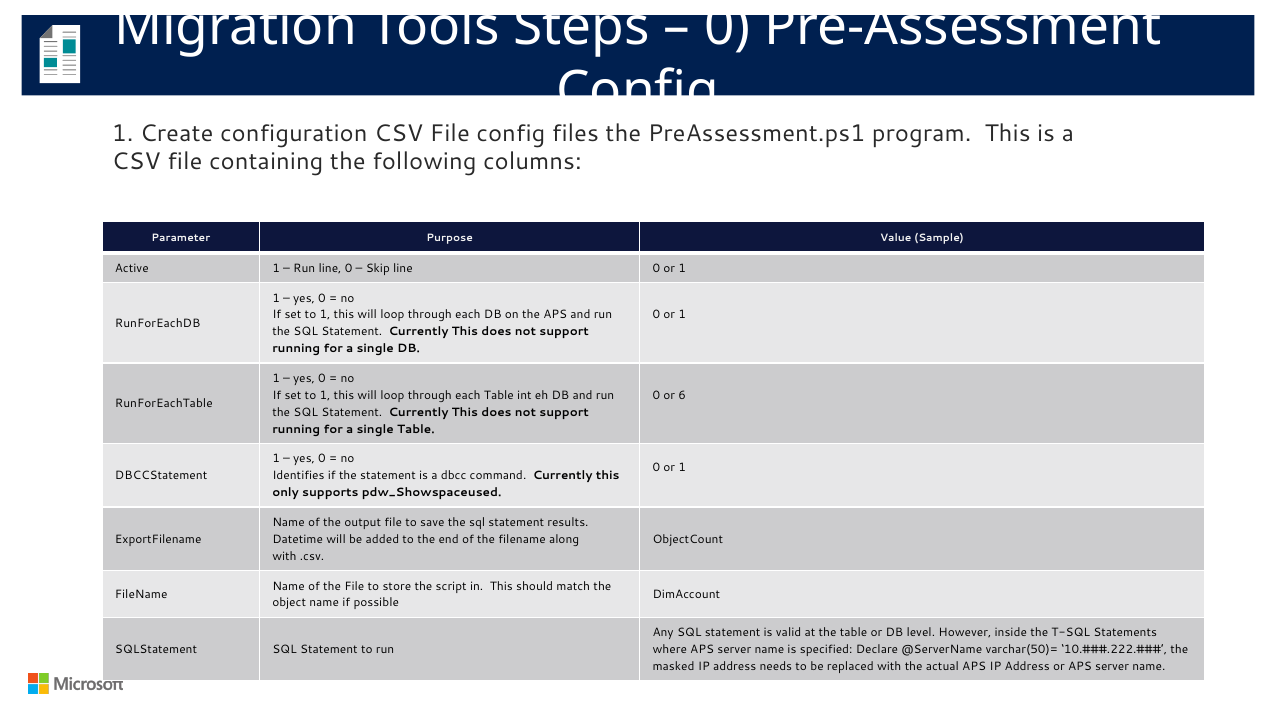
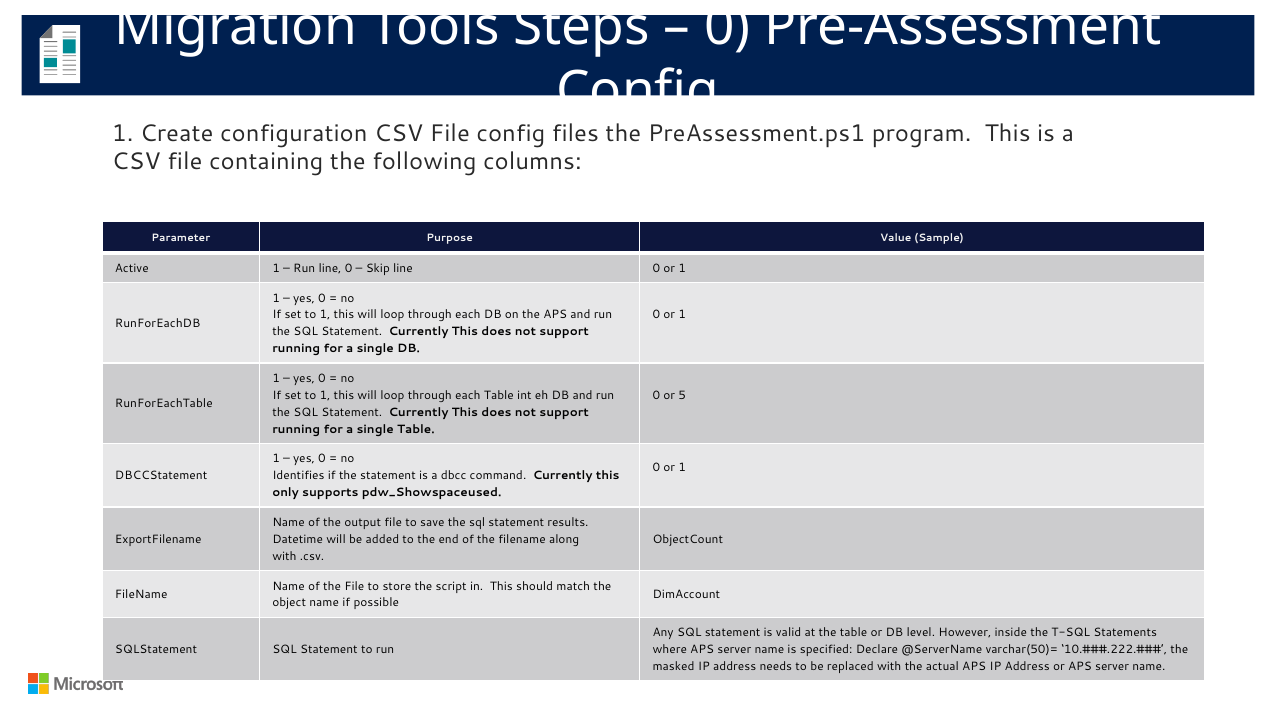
6: 6 -> 5 (682, 395)
